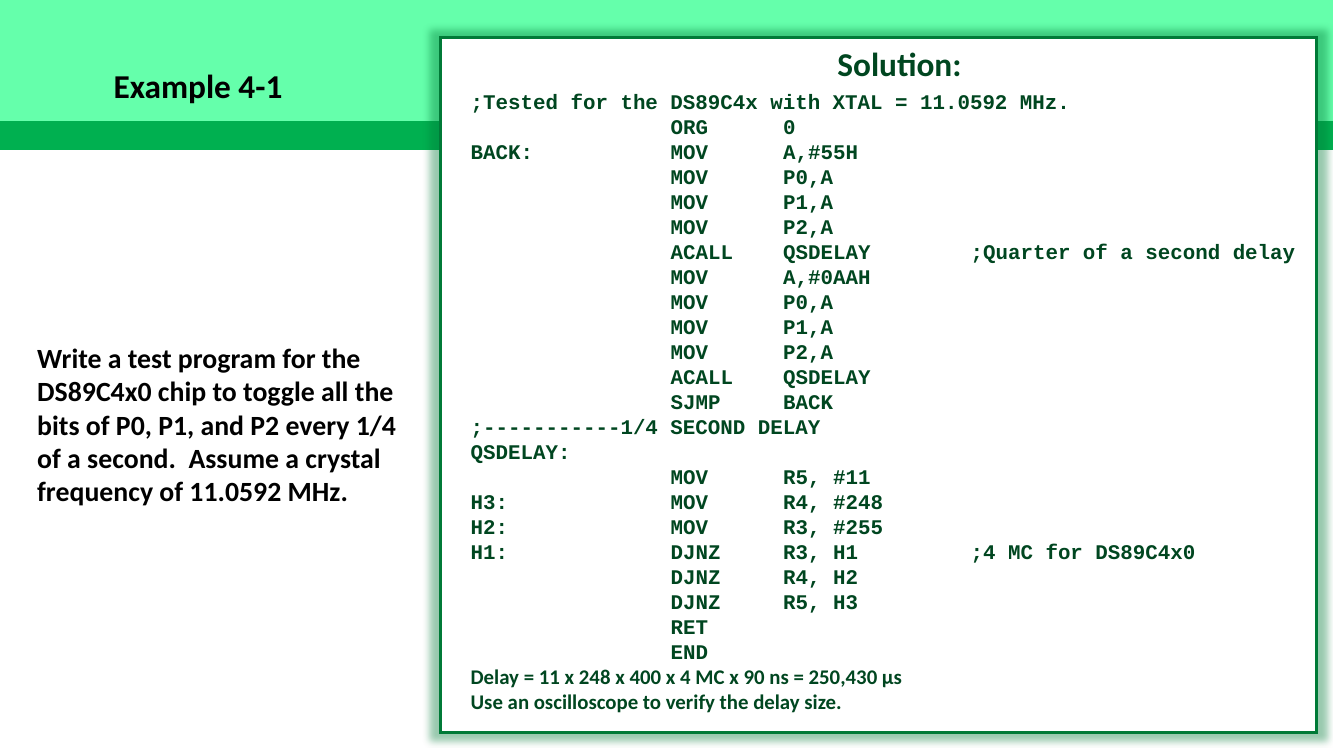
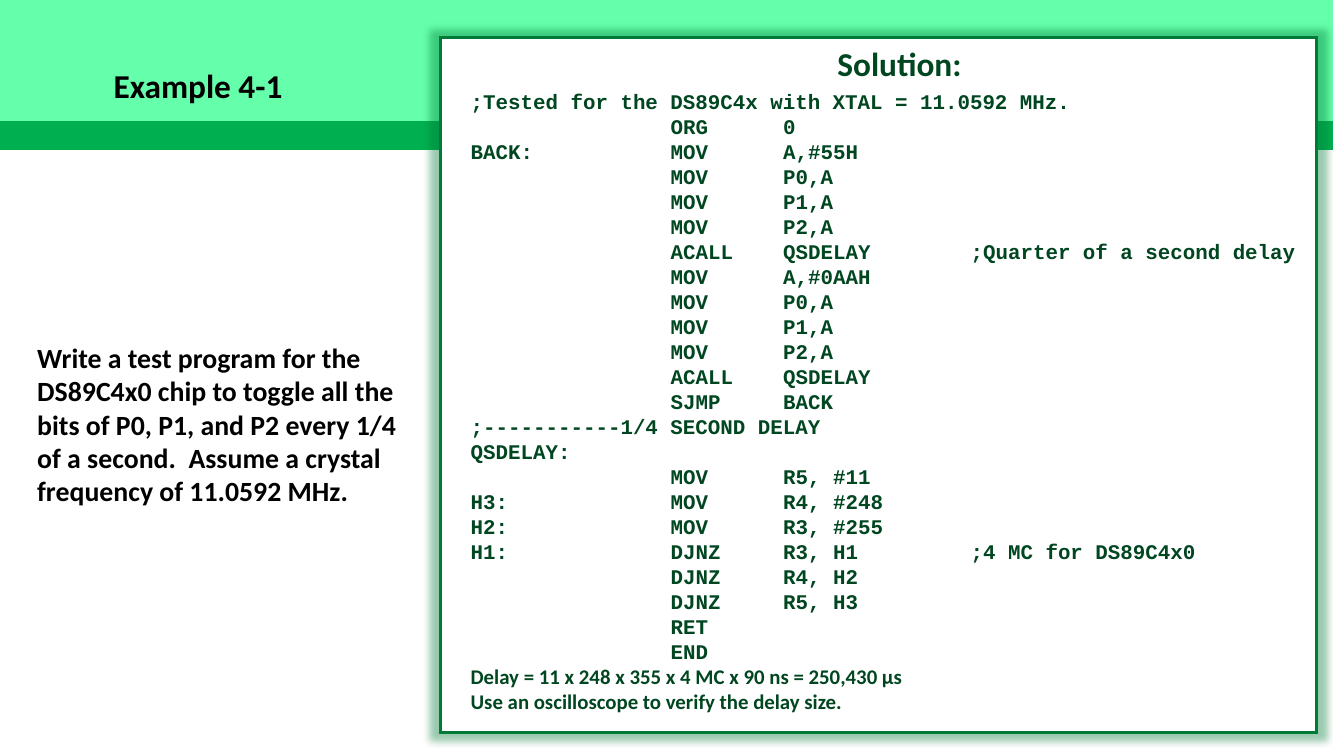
400: 400 -> 355 (645, 677)
